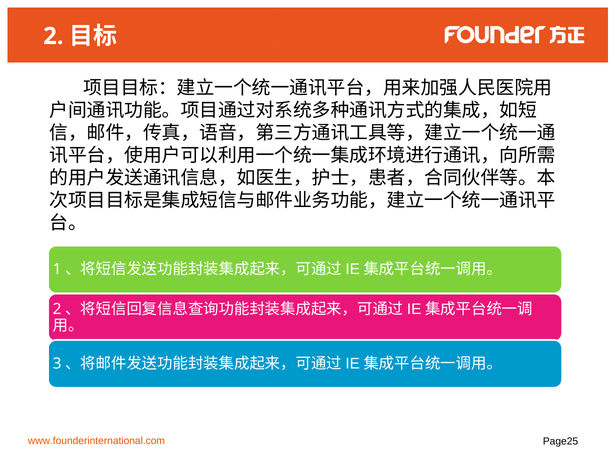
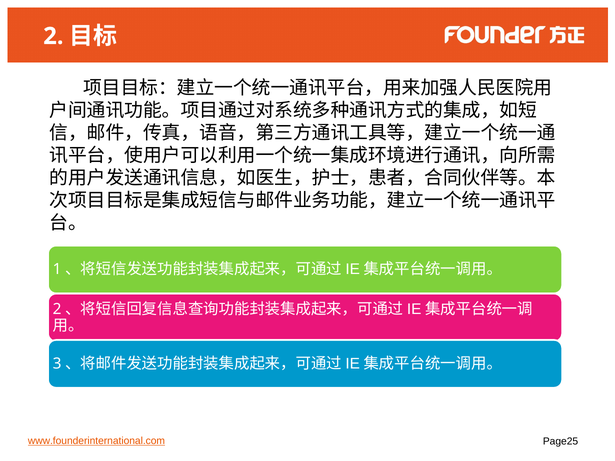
www.founderinternational.com underline: none -> present (96, 441)
